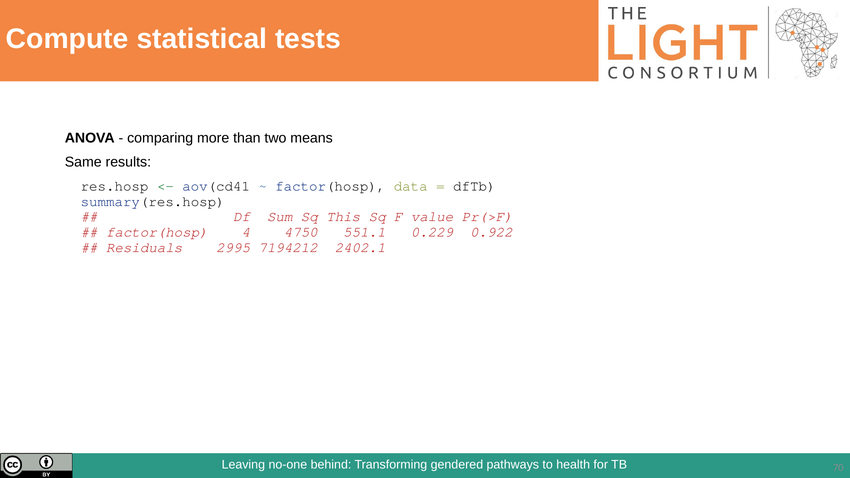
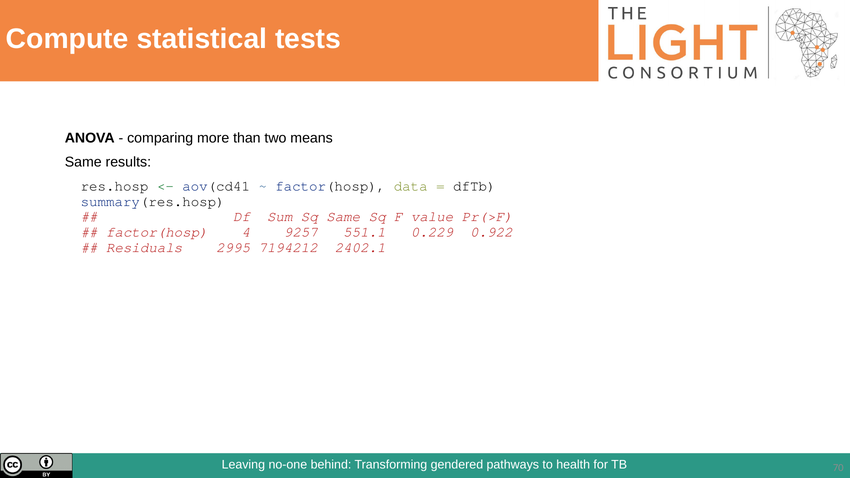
Sq This: This -> Same (343, 217)
4750: 4750 -> 9257 (301, 232)
